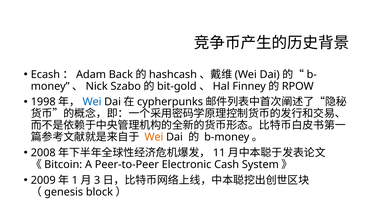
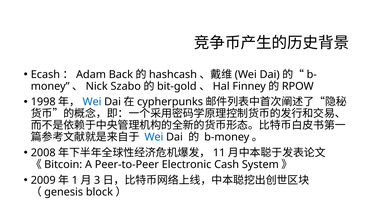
Wei colour: orange -> blue (154, 137)
